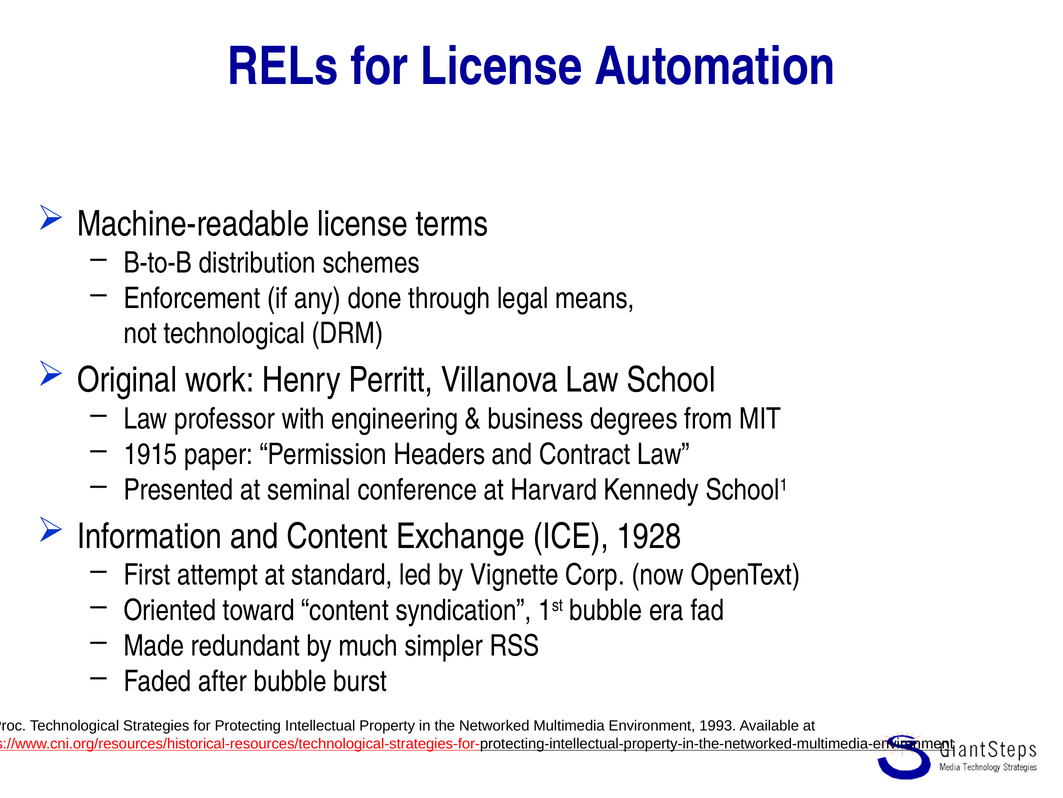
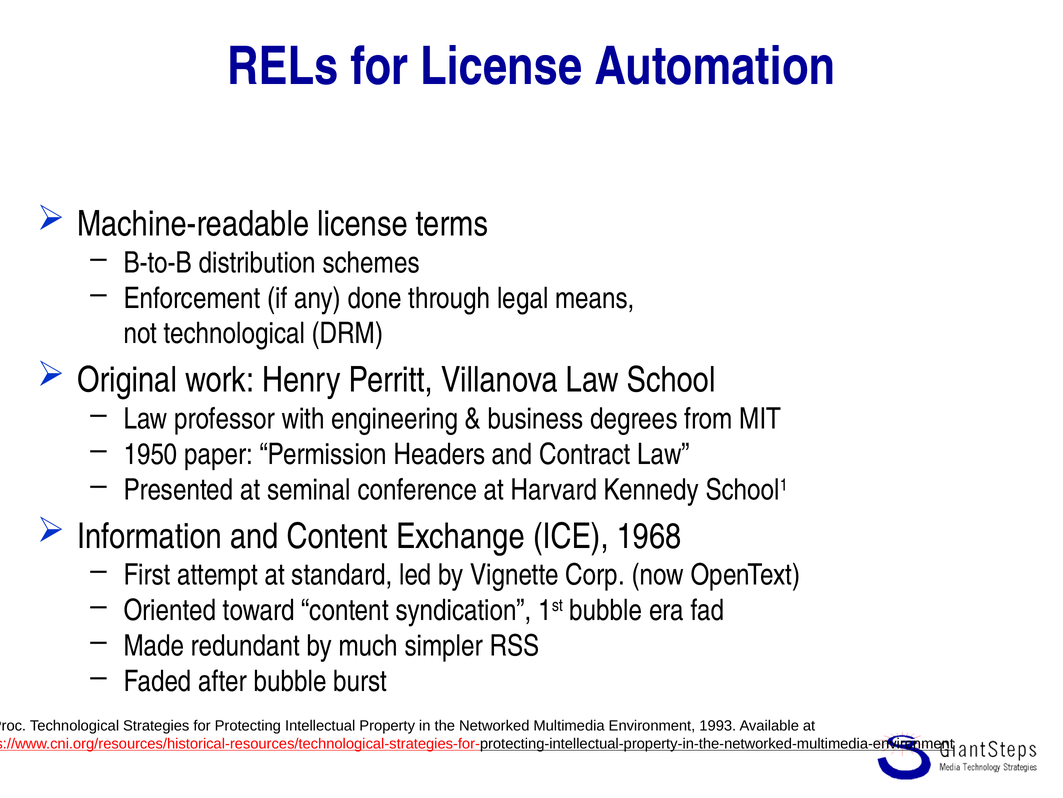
1915: 1915 -> 1950 (151, 454)
1928: 1928 -> 1968 (649, 536)
